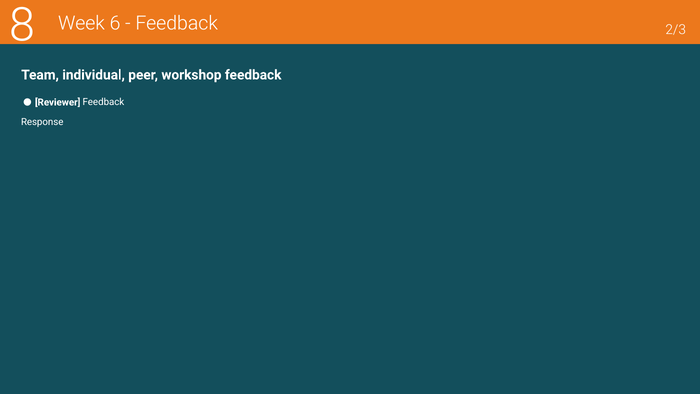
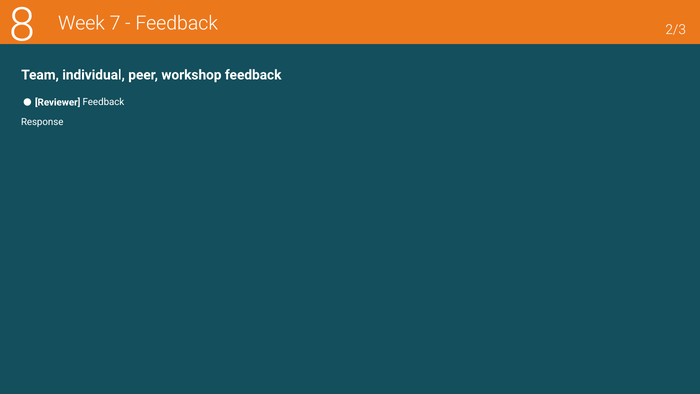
6: 6 -> 7 (115, 23)
